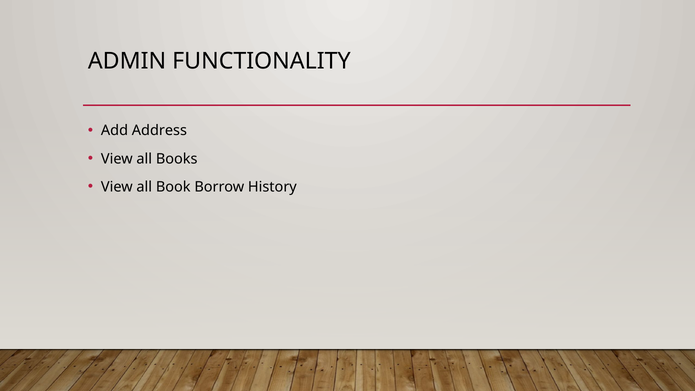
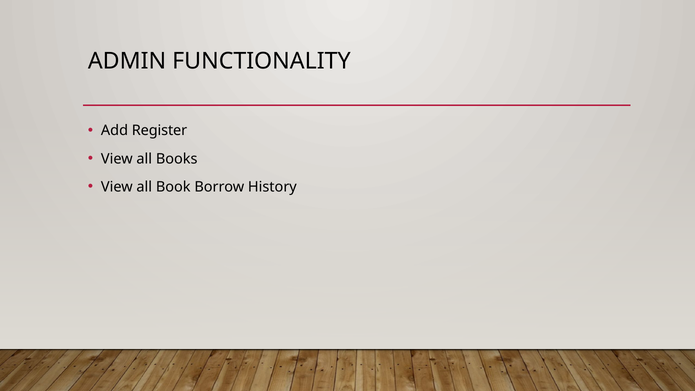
Address: Address -> Register (159, 131)
